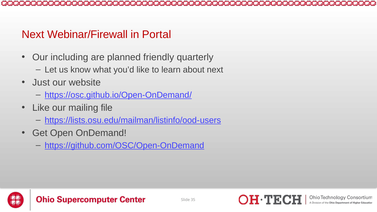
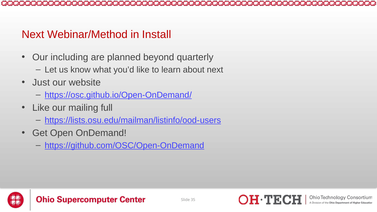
Webinar/Firewall: Webinar/Firewall -> Webinar/Method (87, 34)
Portal: Portal -> Install (157, 34)
friendly: friendly -> beyond (159, 57)
file: file -> full (107, 108)
